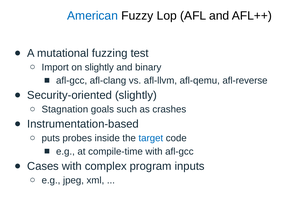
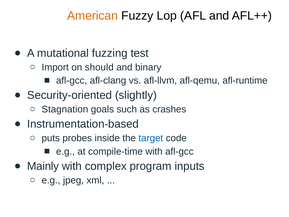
American colour: blue -> orange (93, 16)
on slightly: slightly -> should (99, 67)
afl-reverse: afl-reverse -> afl-runtime (245, 81)
Cases: Cases -> Mainly (43, 166)
